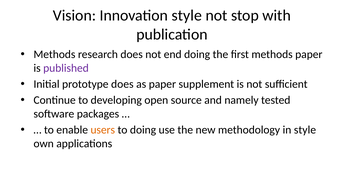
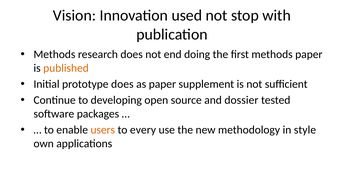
Innovation style: style -> used (187, 16)
published colour: purple -> orange (66, 68)
namely: namely -> dossier (241, 100)
to doing: doing -> every (143, 130)
